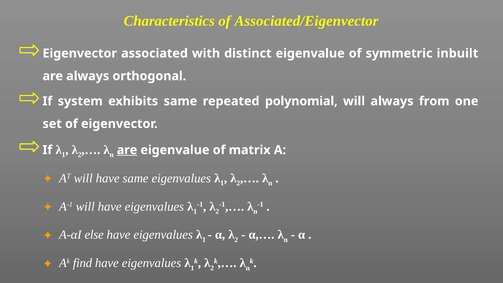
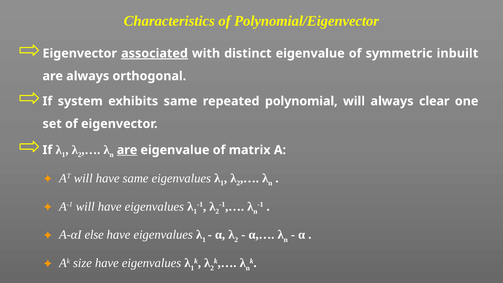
Associated/Eigenvector: Associated/Eigenvector -> Polynomial/Eigenvector (307, 21)
associated underline: none -> present (154, 53)
from: from -> clear (434, 101)
find: find -> size (82, 263)
